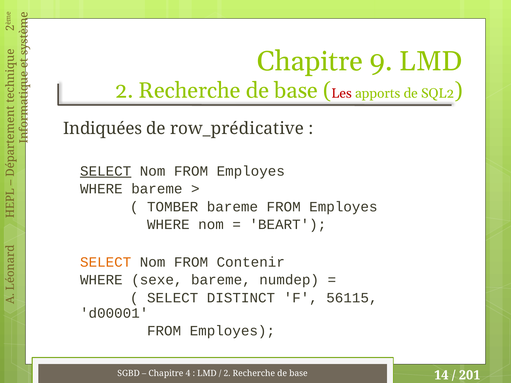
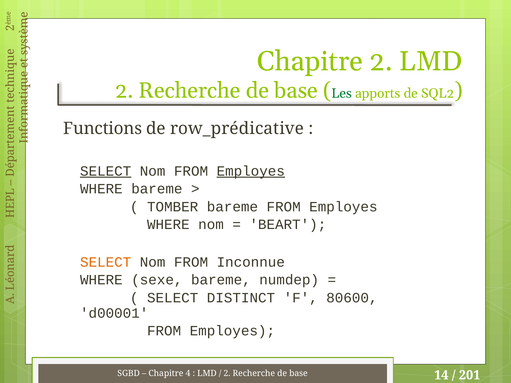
Chapitre 9: 9 -> 2 (381, 61)
Les colour: red -> green (342, 94)
Indiquées: Indiquées -> Functions (103, 129)
Employes underline: none -> present (251, 171)
Contenir: Contenir -> Inconnue (251, 262)
56115: 56115 -> 80600 (352, 298)
